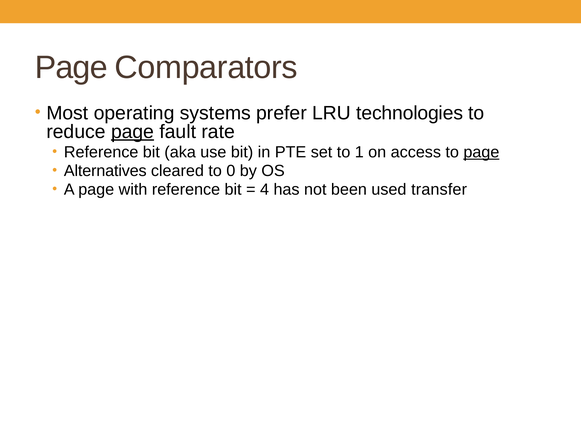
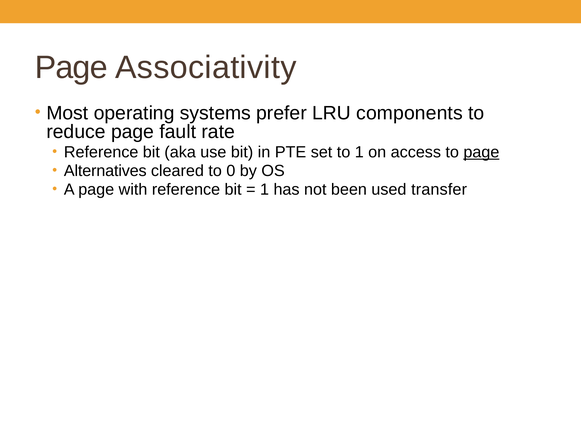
Comparators: Comparators -> Associativity (206, 68)
technologies: technologies -> components (410, 113)
page underline: present -> none (133, 132)
4: 4 -> 1 (265, 190)
